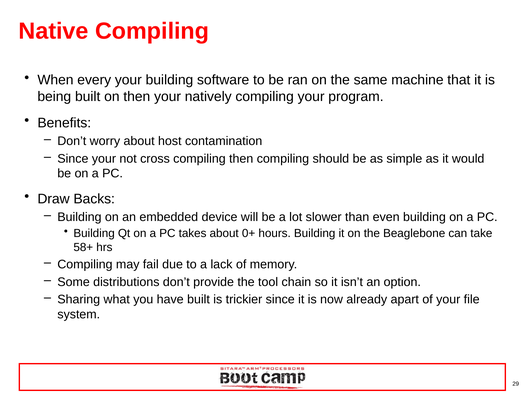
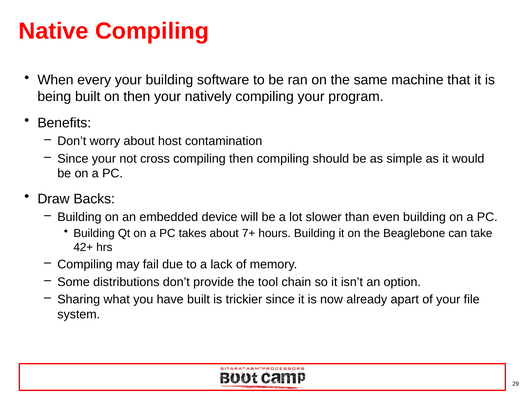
0+: 0+ -> 7+ (249, 233)
58+: 58+ -> 42+ (83, 247)
